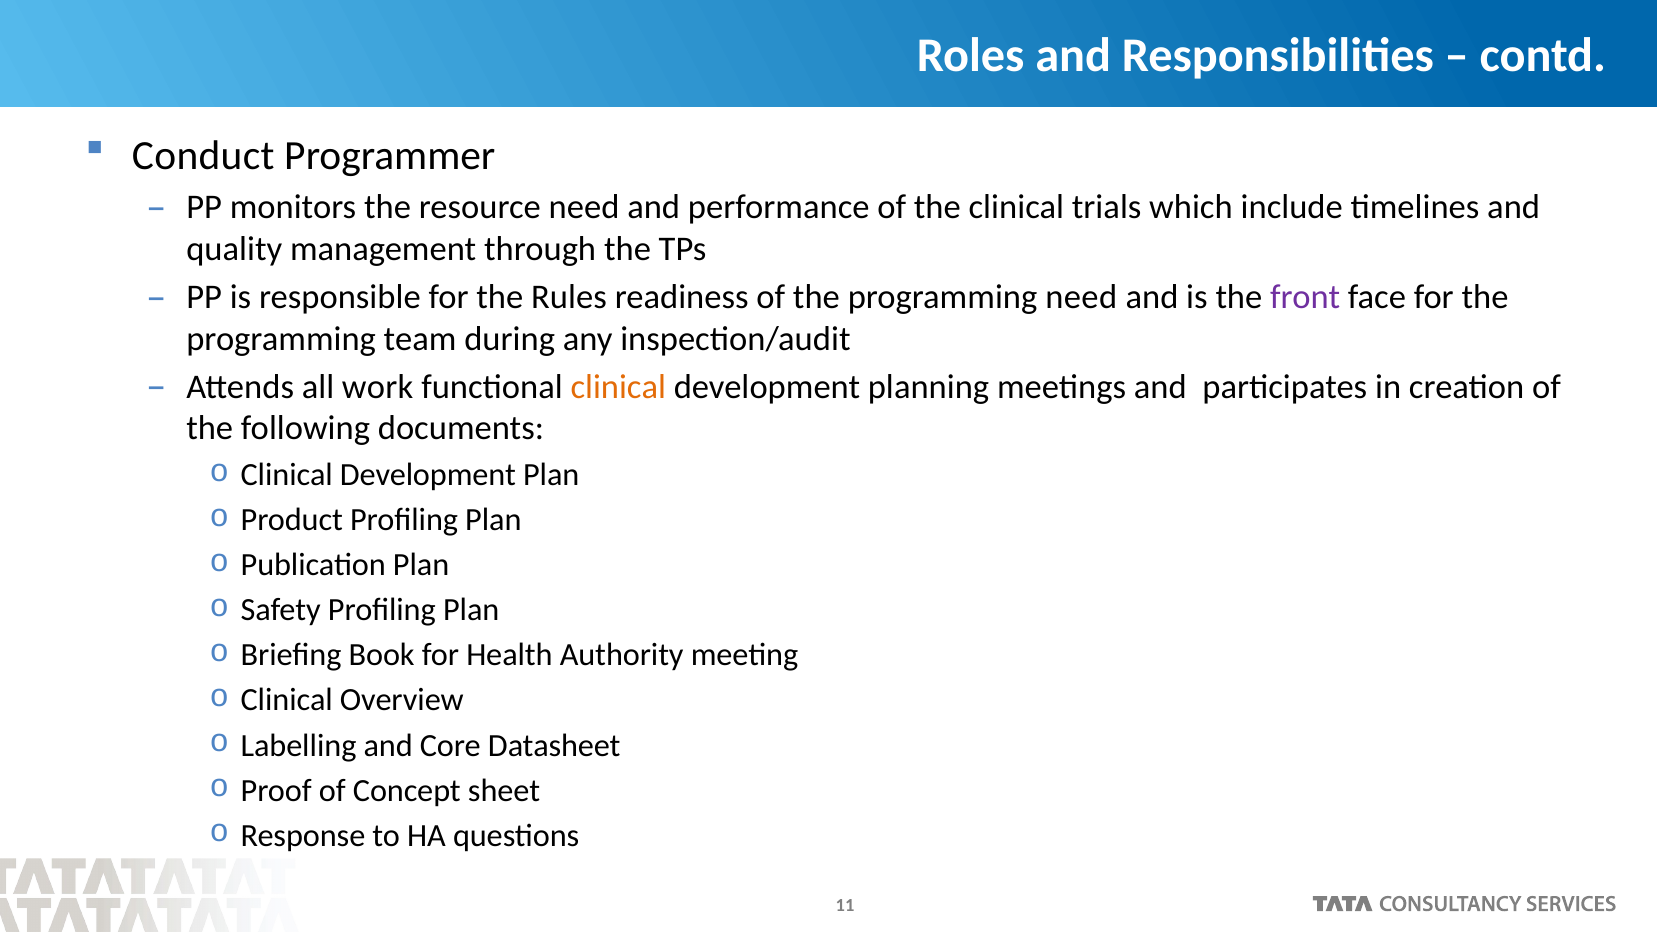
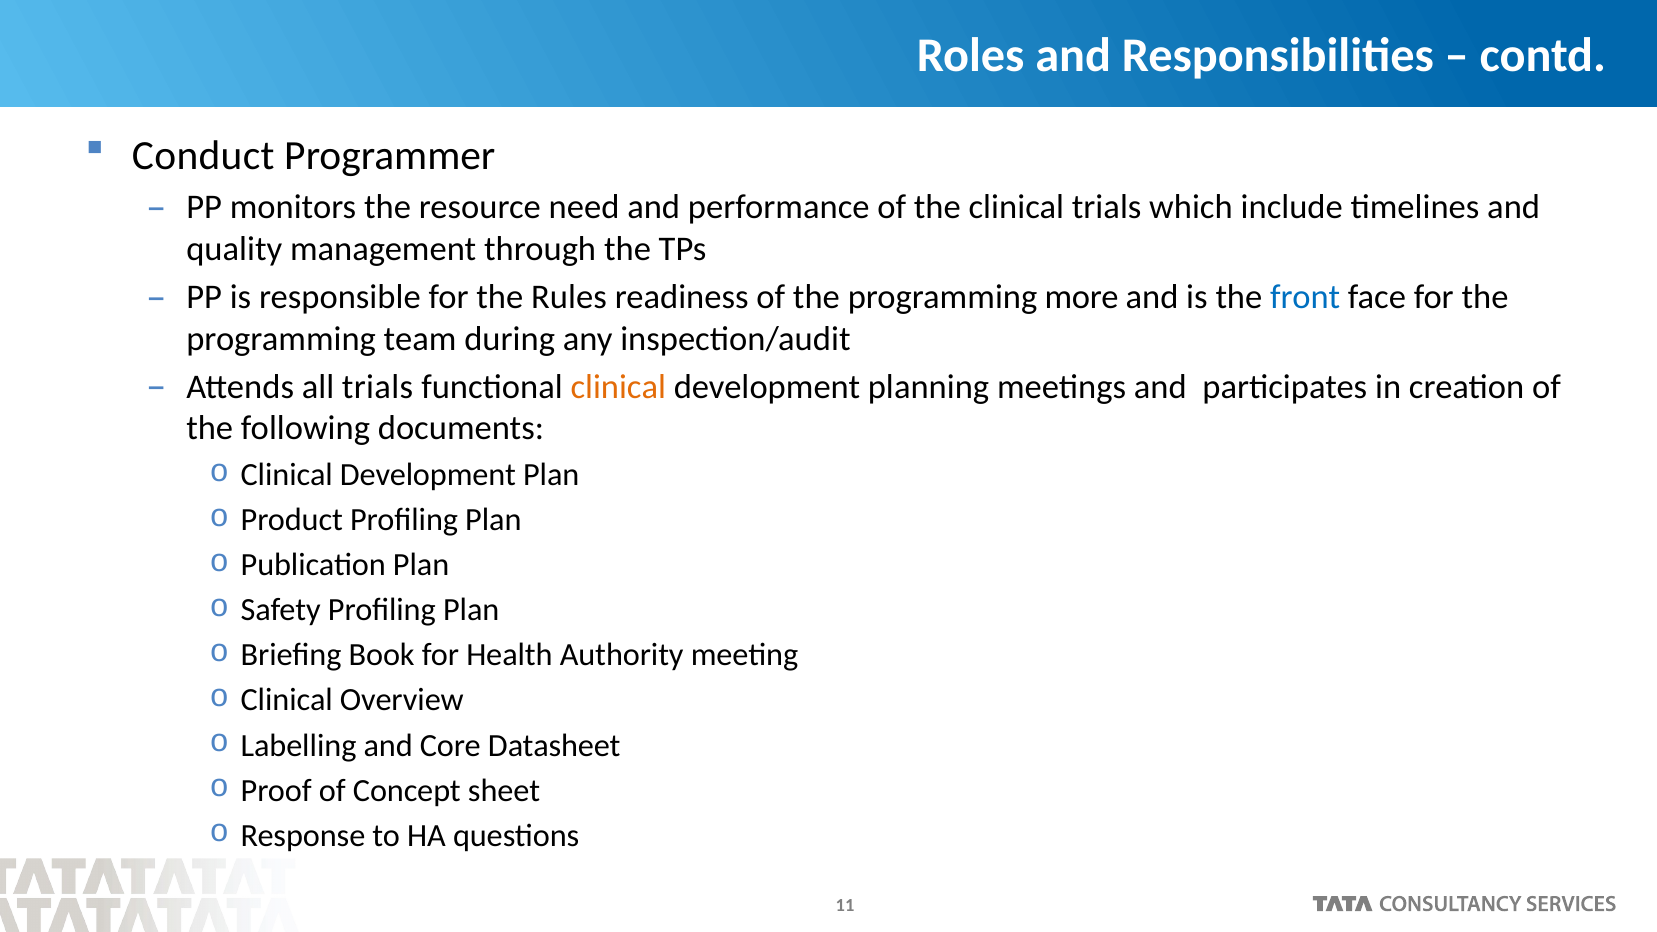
programming need: need -> more (1082, 297)
front colour: purple -> blue (1305, 297)
all work: work -> trials (378, 387)
